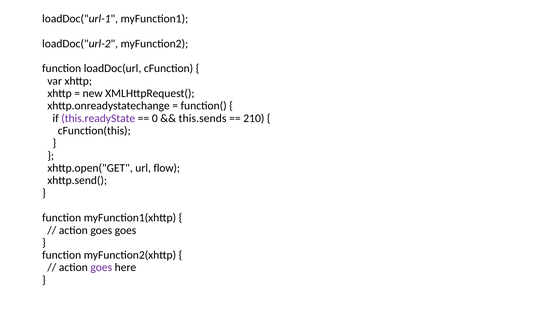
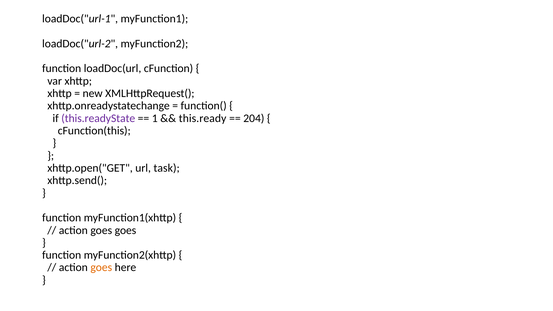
0: 0 -> 1 (155, 118)
this.sends: this.sends -> this.ready (203, 118)
210: 210 -> 204 (254, 118)
flow: flow -> task (167, 168)
goes colour: purple -> orange (101, 268)
